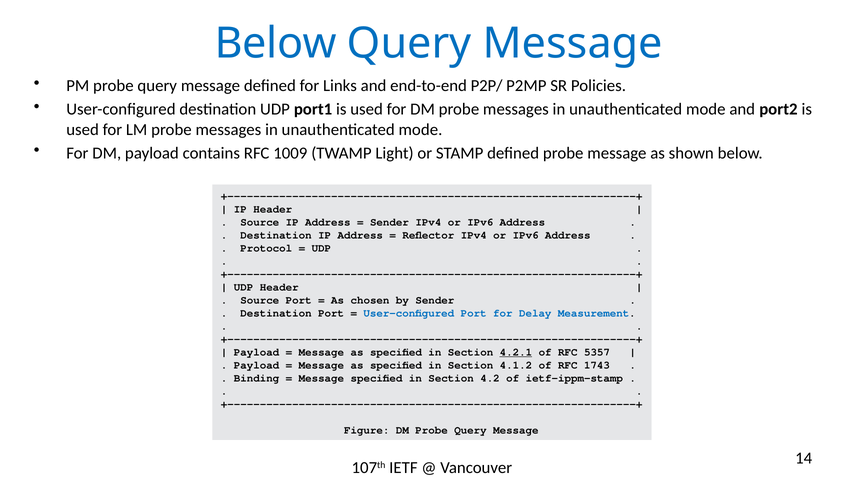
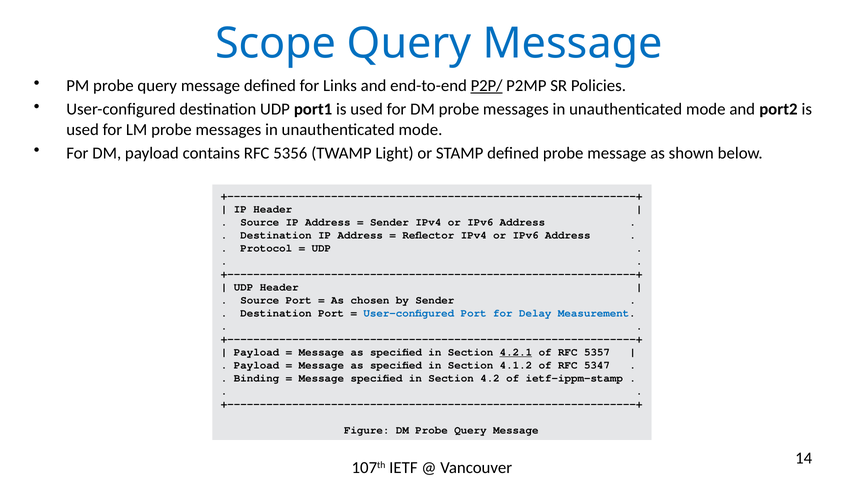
Below: Below -> Scope (276, 44)
P2P/ underline: none -> present (487, 86)
1009: 1009 -> 5356 (290, 153)
1743: 1743 -> 5347 (597, 365)
